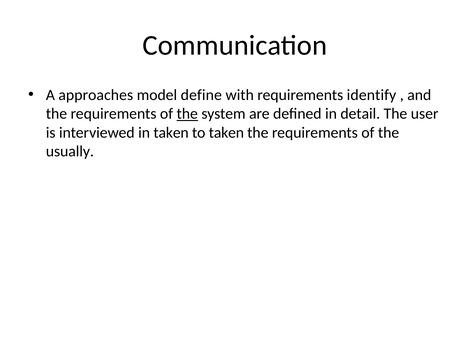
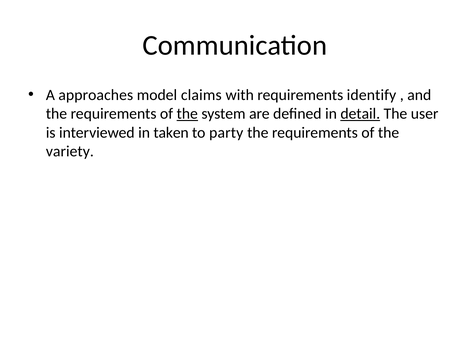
define: define -> claims (201, 95)
detail underline: none -> present (360, 114)
to taken: taken -> party (226, 133)
usually: usually -> variety (70, 152)
